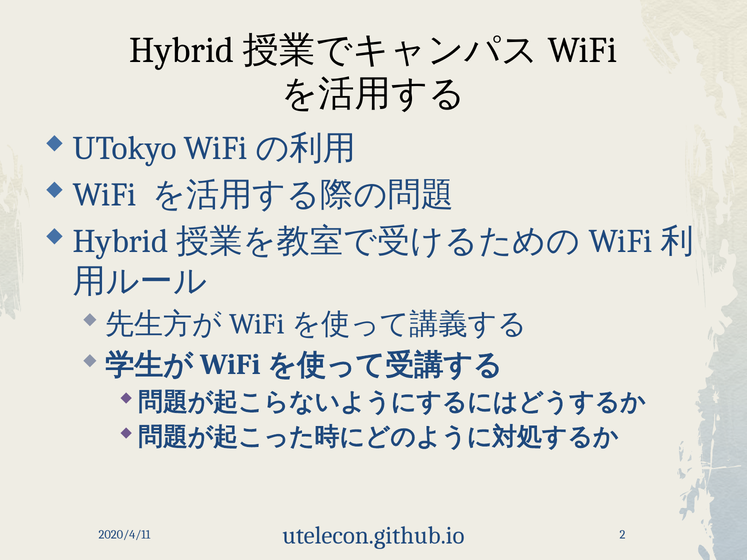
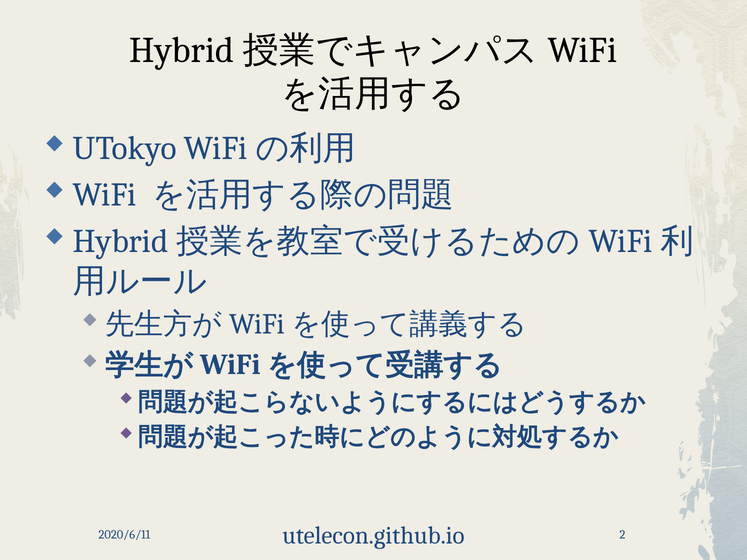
2020/4/11: 2020/4/11 -> 2020/6/11 (124, 535)
